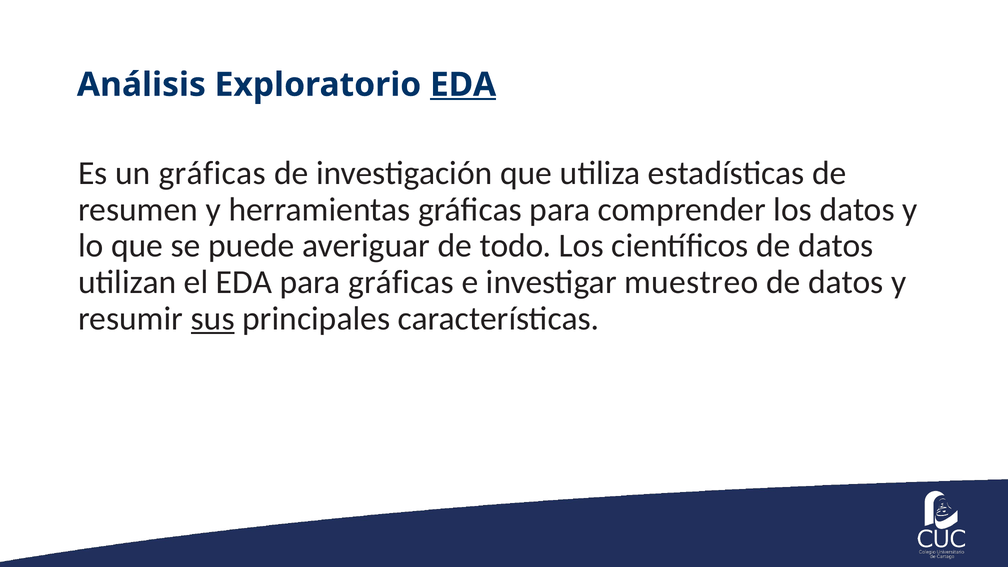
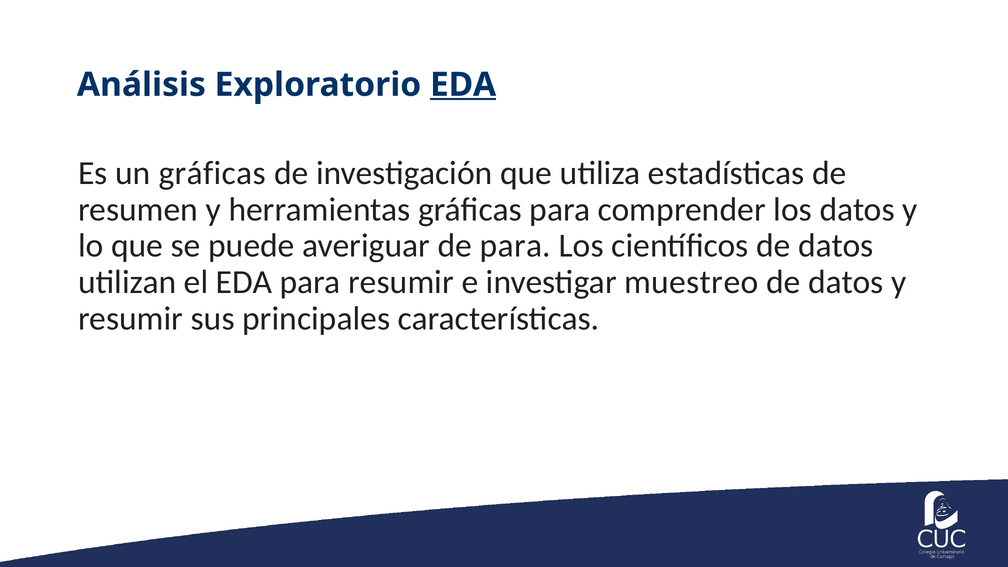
de todo: todo -> para (515, 246)
para gráficas: gráficas -> resumir (401, 282)
sus underline: present -> none (213, 318)
